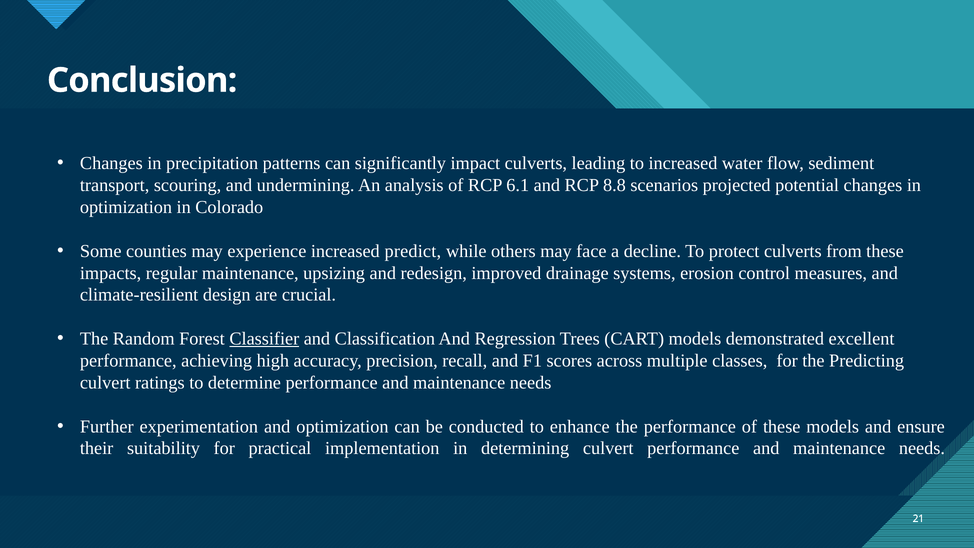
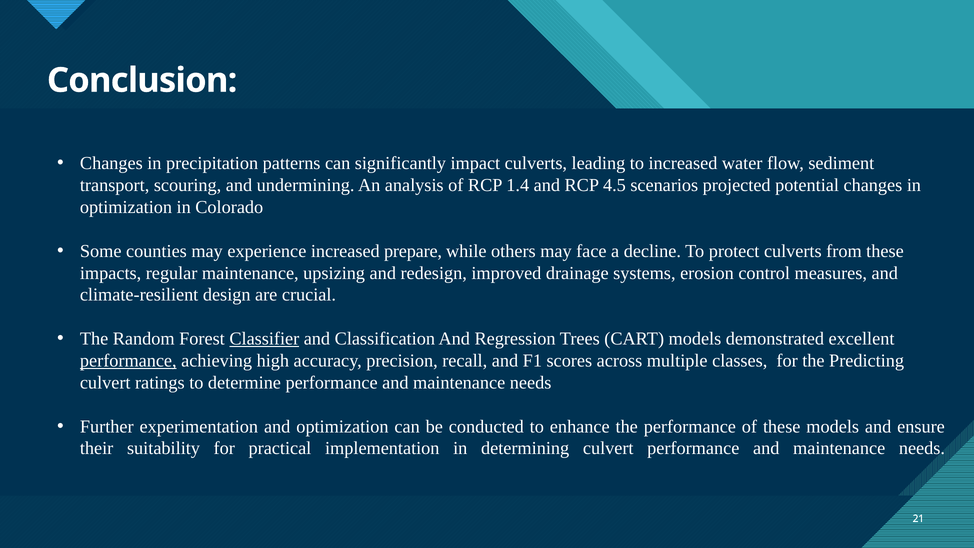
6.1: 6.1 -> 1.4 (518, 185)
8.8: 8.8 -> 4.5 (614, 185)
predict: predict -> prepare (413, 251)
performance underline: none -> present (128, 361)
